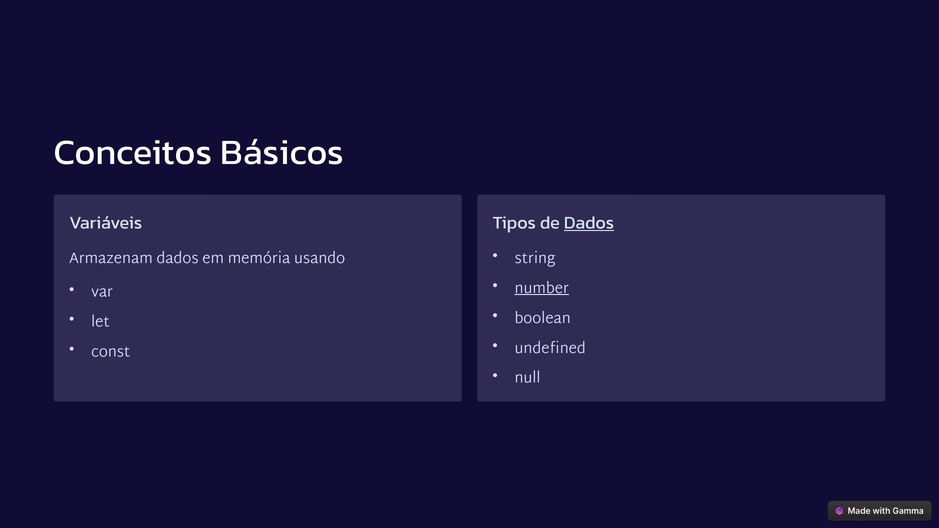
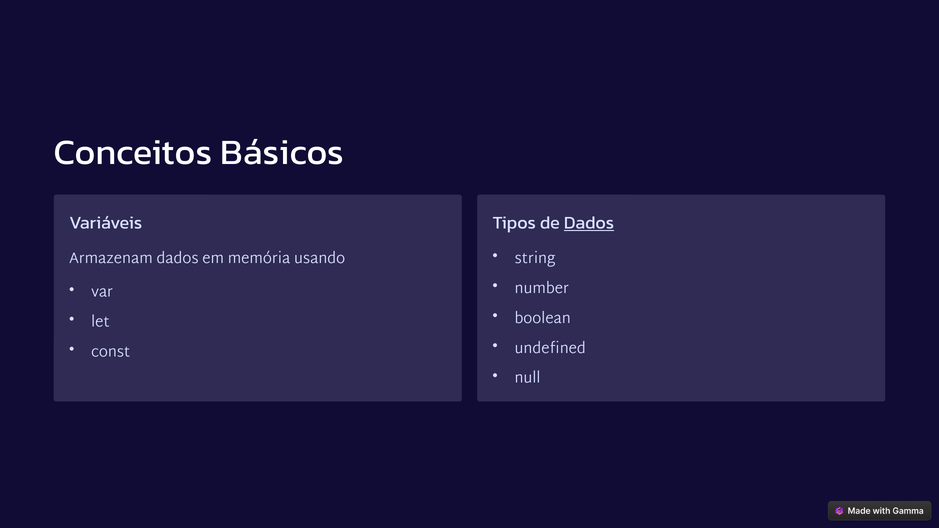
number underline: present -> none (542, 288)
